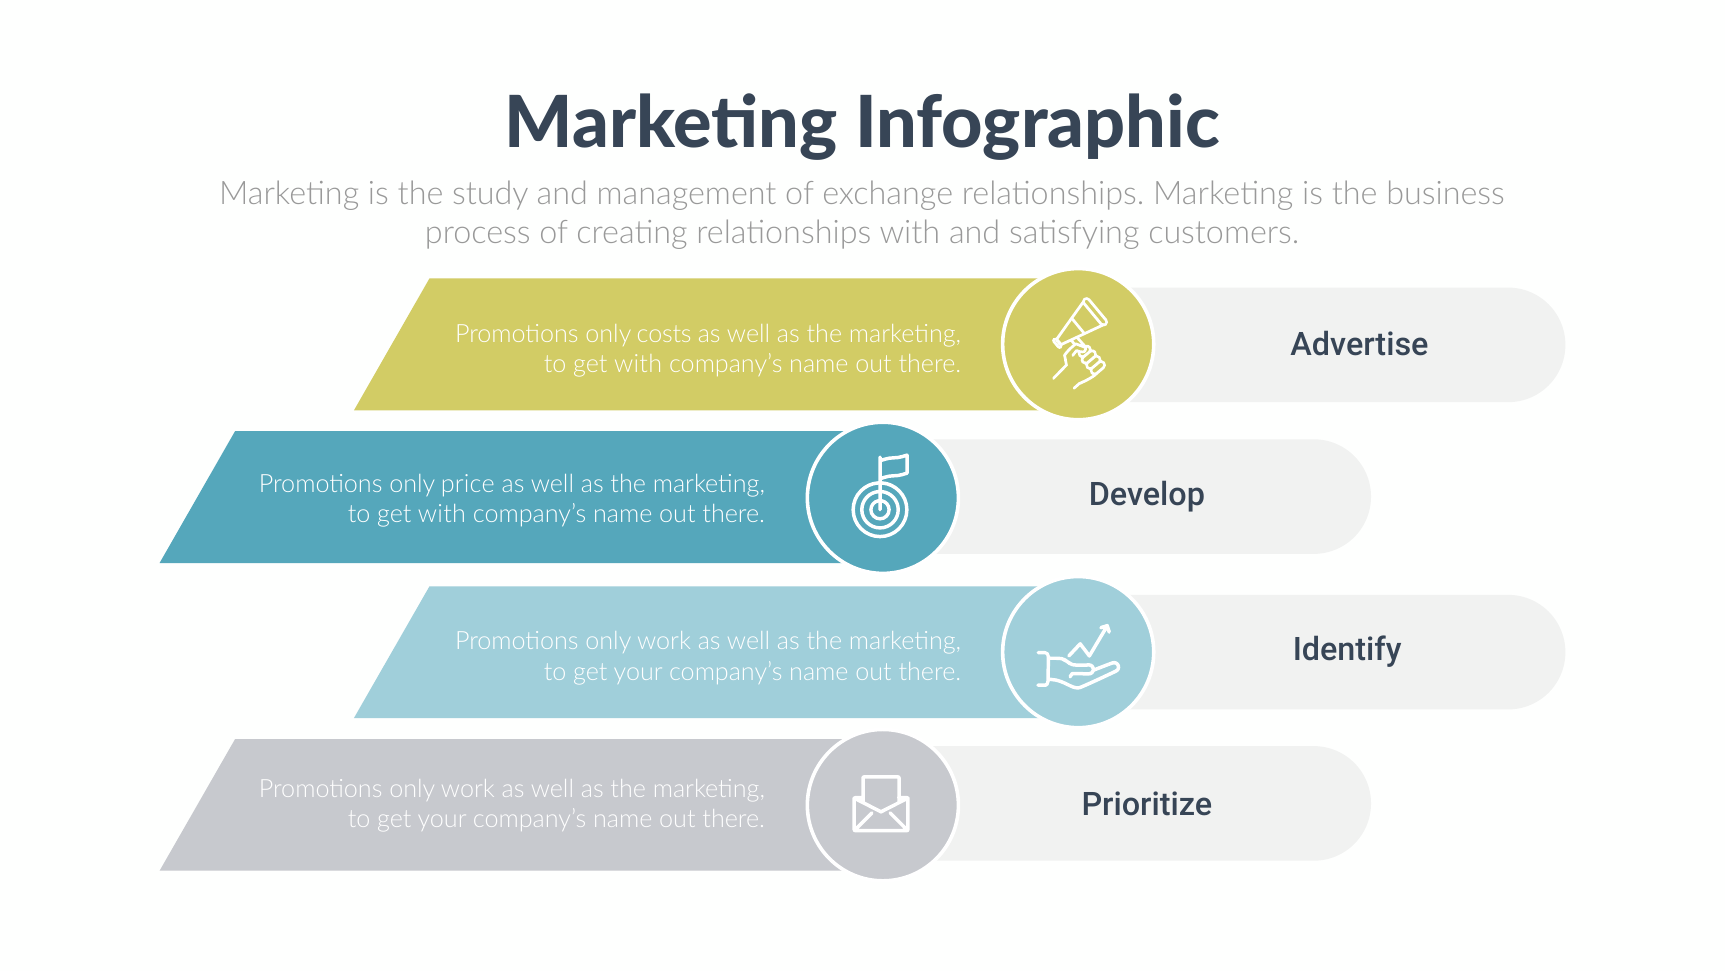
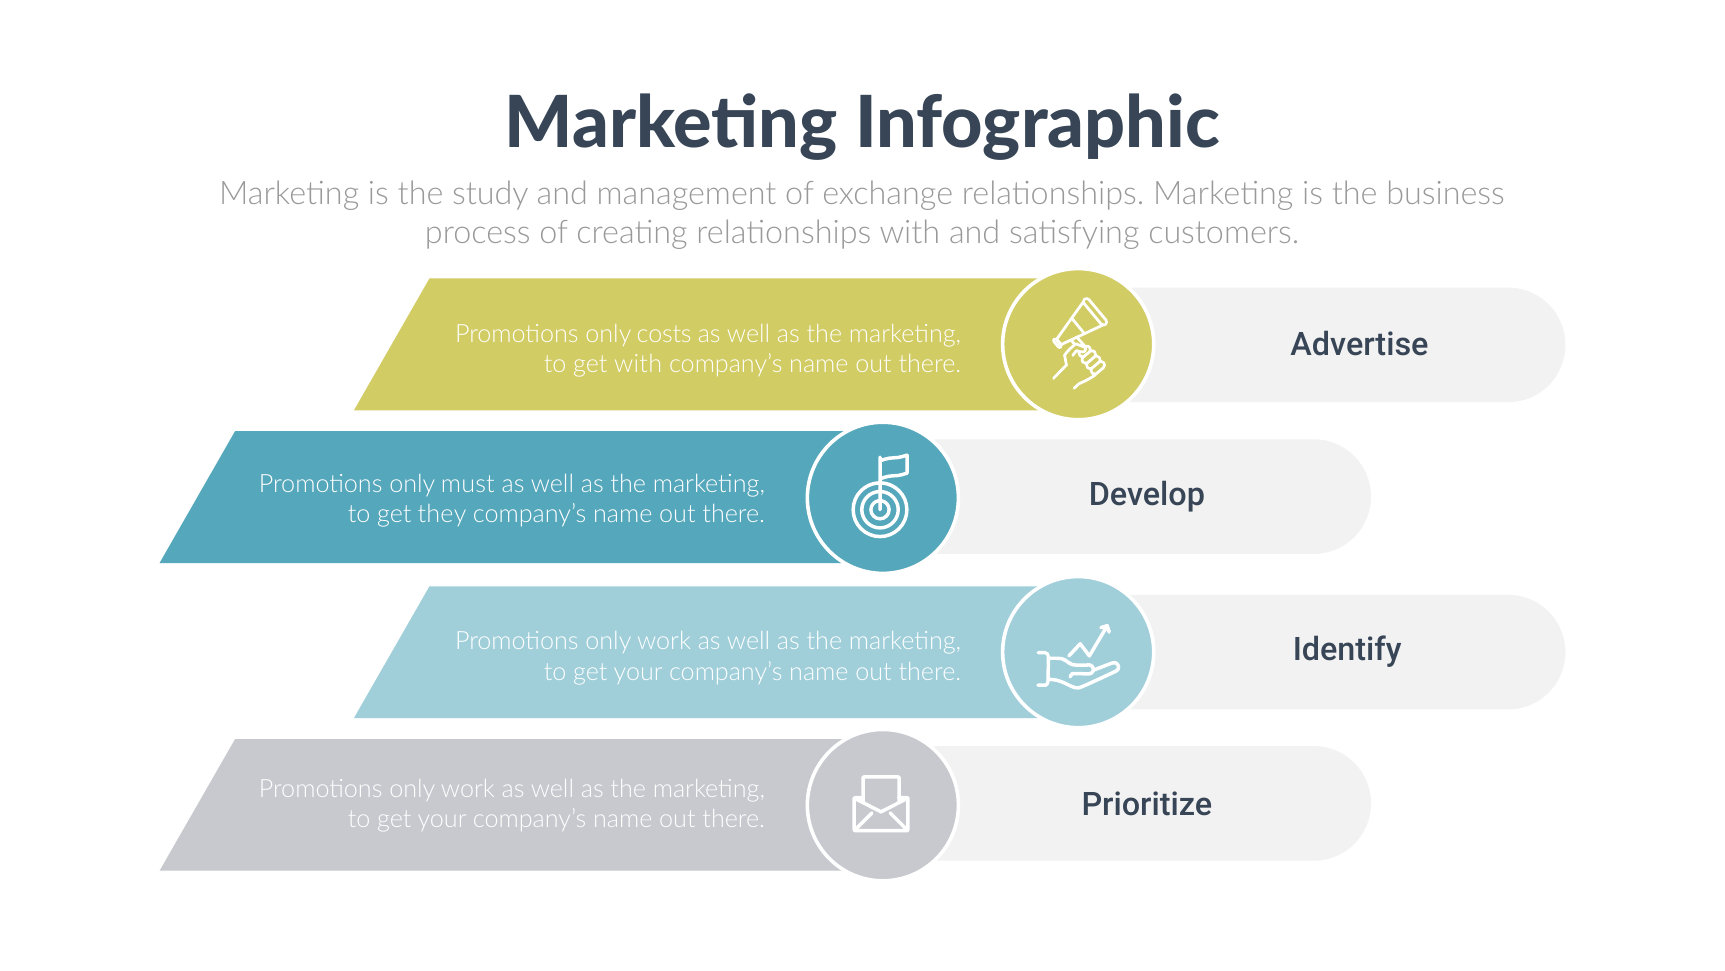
price: price -> must (468, 484)
with: with -> they (442, 514)
